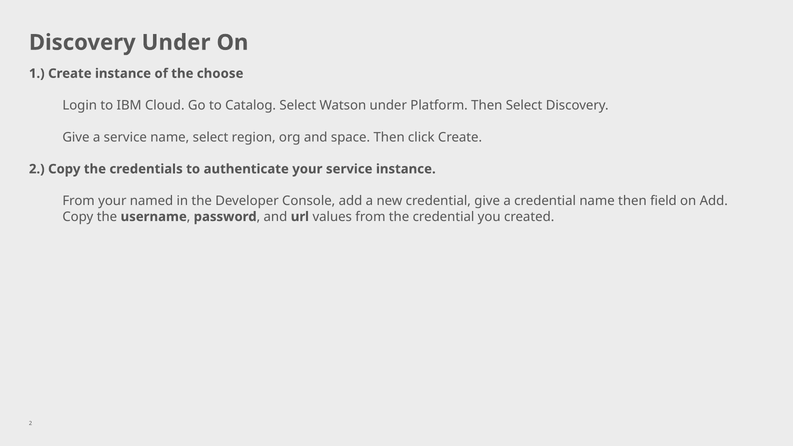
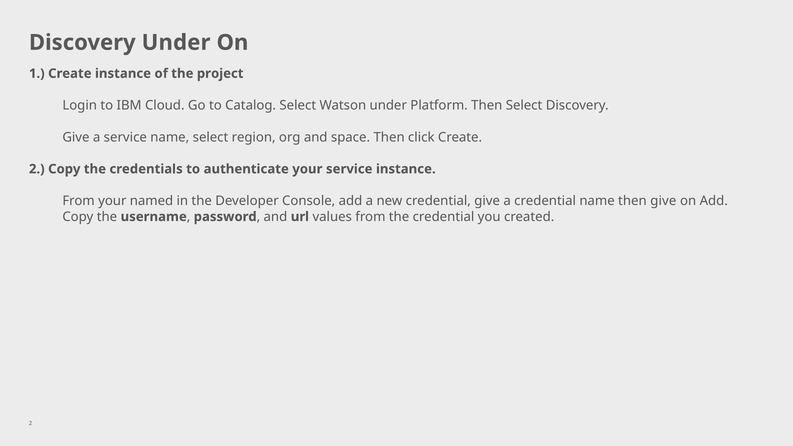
choose: choose -> project (220, 74)
then field: field -> give (663, 201)
